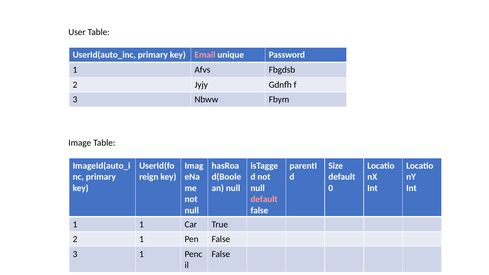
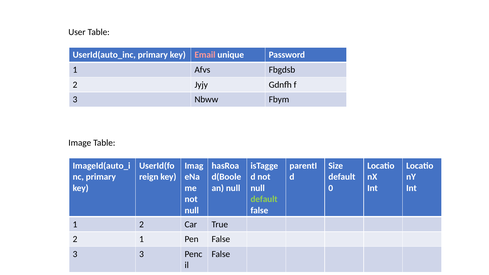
default colour: pink -> light green (264, 199)
1 1: 1 -> 2 (141, 224)
3 1: 1 -> 3 (141, 254)
